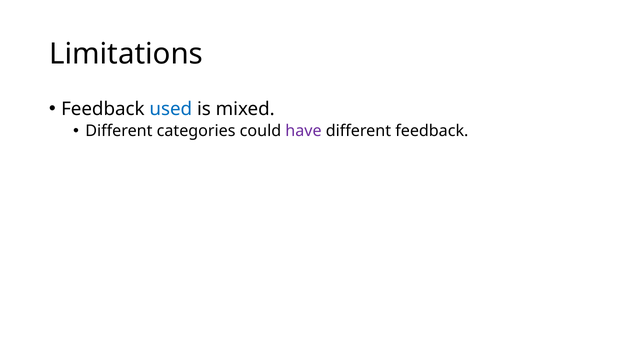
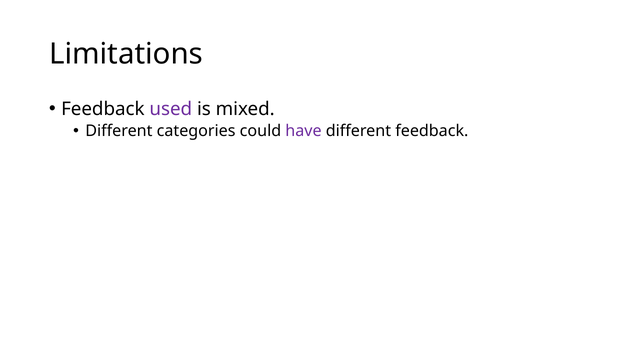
used colour: blue -> purple (171, 109)
